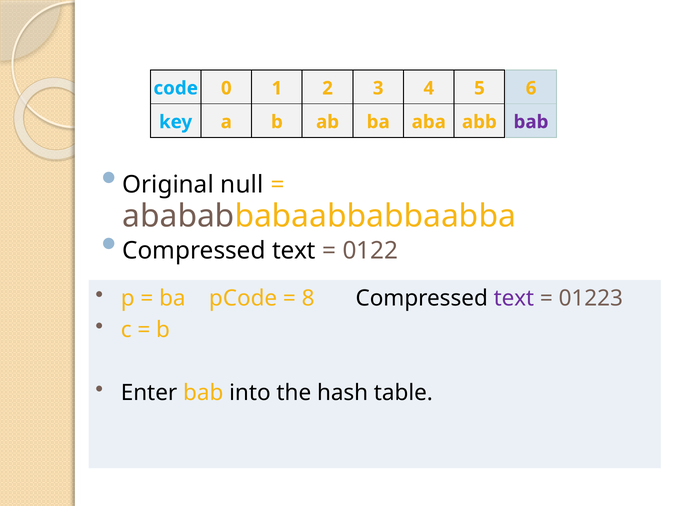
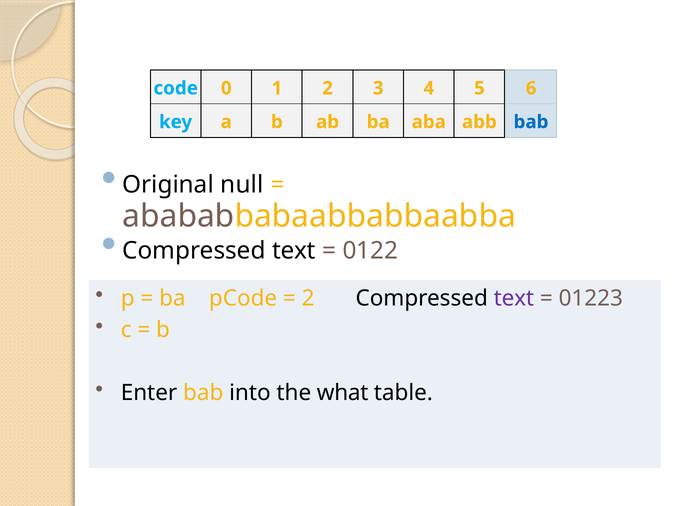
bab colour: purple -> blue (531, 122)
8: 8 -> 2 (308, 299)
hash: hash -> what (343, 393)
